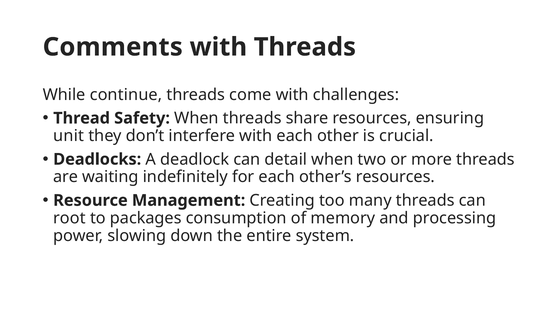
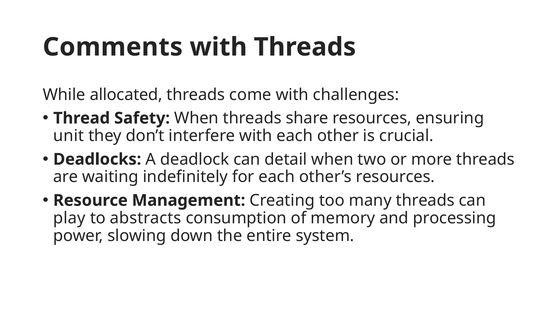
continue: continue -> allocated (126, 95)
root: root -> play (69, 218)
packages: packages -> abstracts (146, 218)
